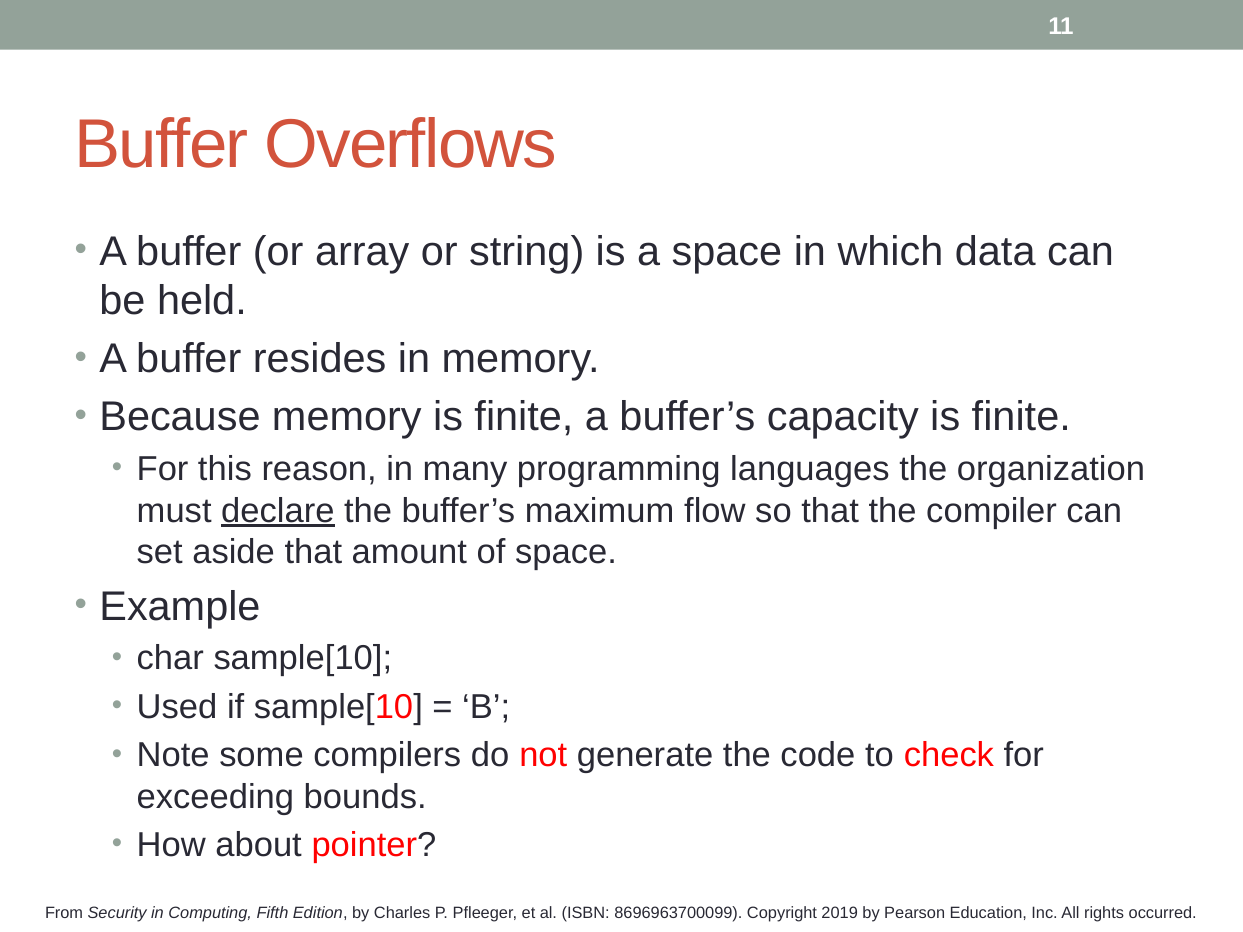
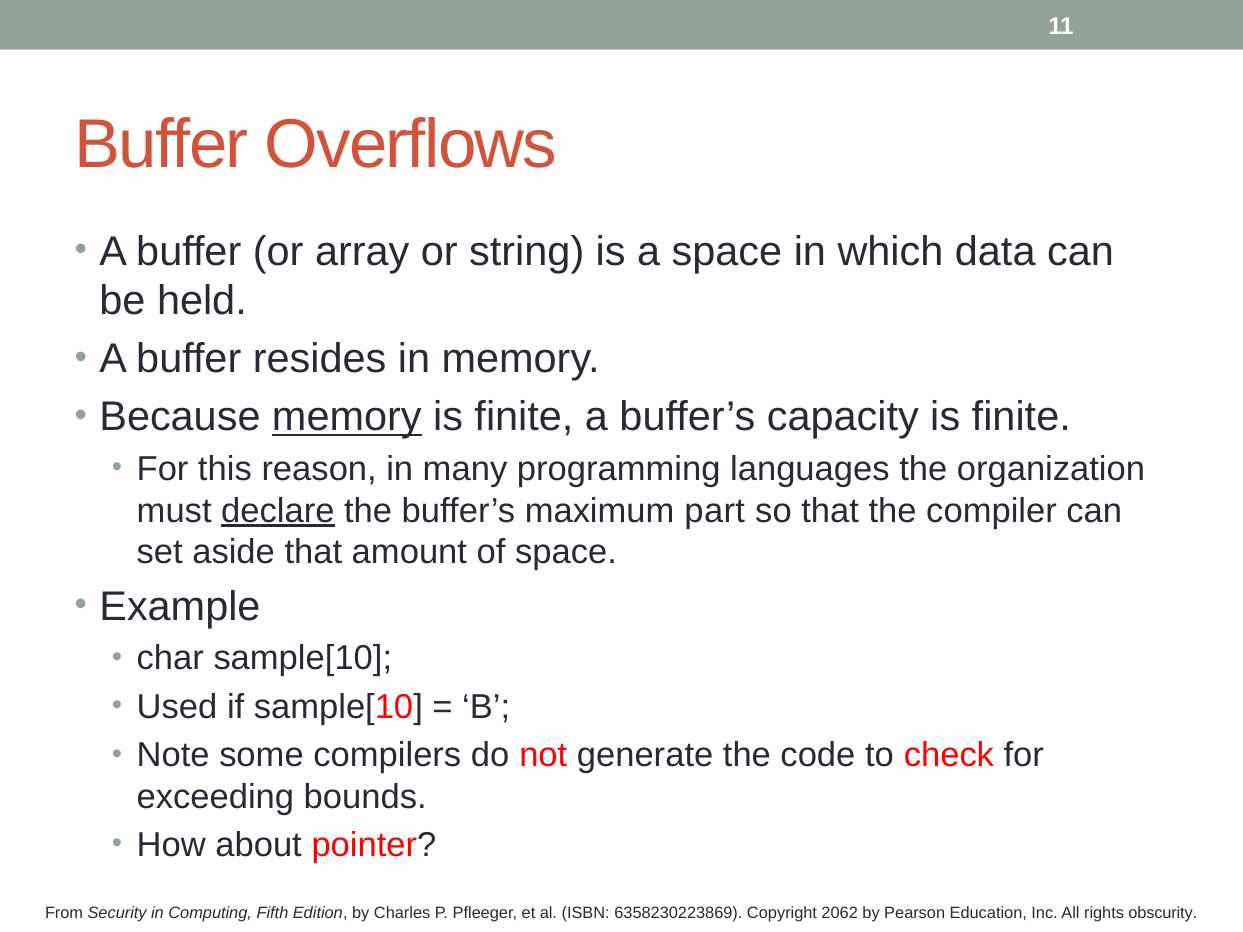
memory underline: none -> present (347, 417)
flow: flow -> part (715, 511)
8696963700099: 8696963700099 -> 6358230223869 (678, 913)
2019: 2019 -> 2062 (840, 913)
occurred: occurred -> obscurity (1163, 913)
